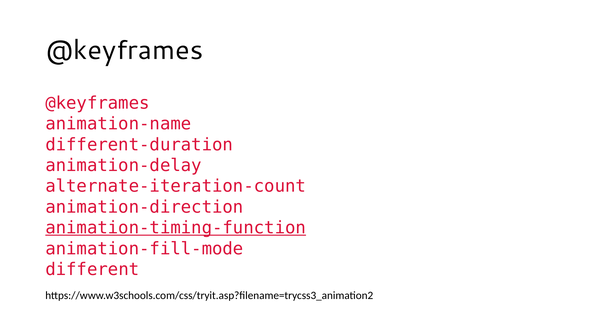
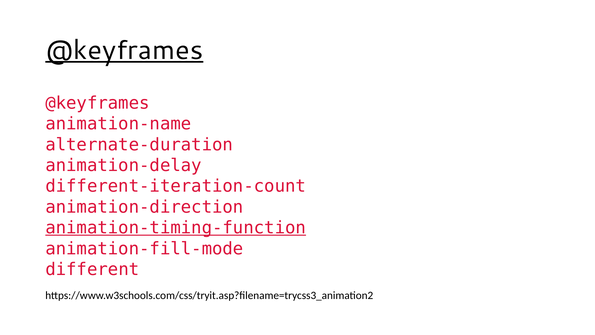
@keyframes underline: none -> present (124, 50)
different-duration: different-duration -> alternate-duration (139, 144)
alternate-iteration-count: alternate-iteration-count -> different-iteration-count (176, 186)
